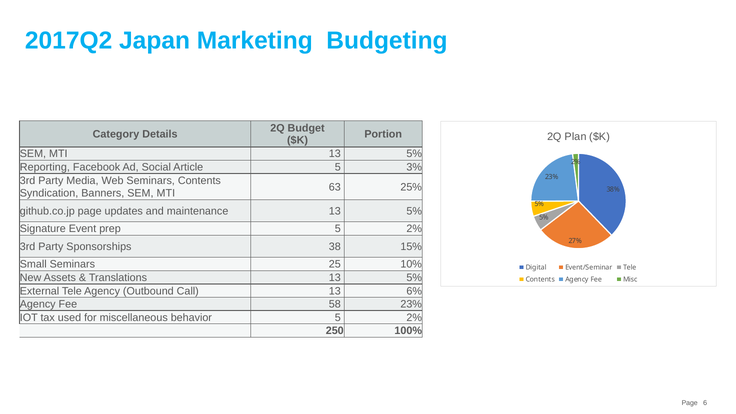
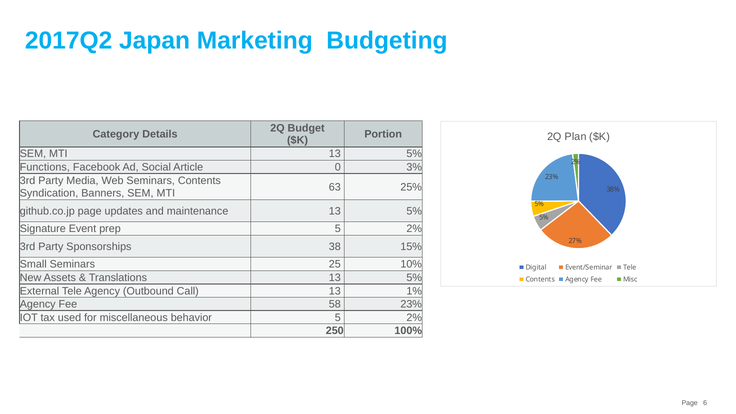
Reporting: Reporting -> Functions (45, 167)
Article 5: 5 -> 0 (338, 167)
6%: 6% -> 1% (414, 291)
